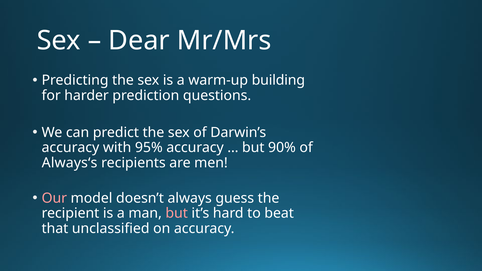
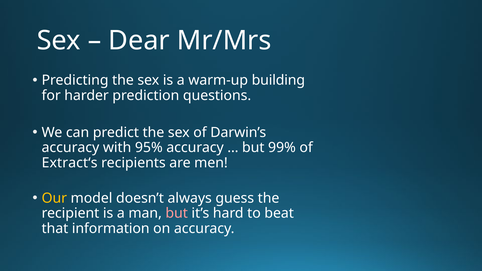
90%: 90% -> 99% (282, 148)
Always‘s: Always‘s -> Extract‘s (70, 163)
Our colour: pink -> yellow (54, 198)
unclassified: unclassified -> information (111, 228)
